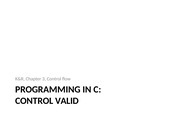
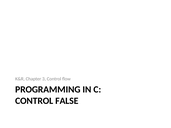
VALID: VALID -> FALSE (67, 101)
